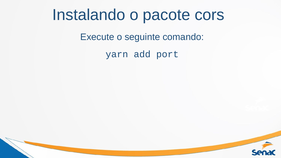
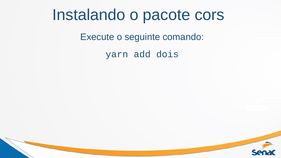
port: port -> dois (167, 54)
